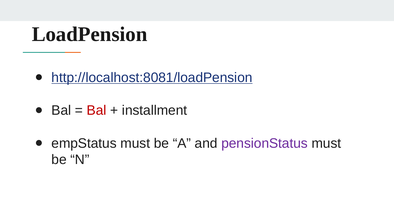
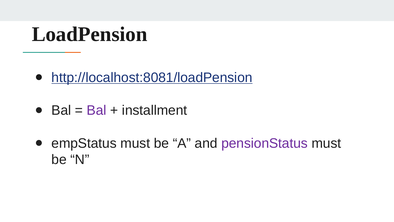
Bal colour: red -> purple (97, 110)
